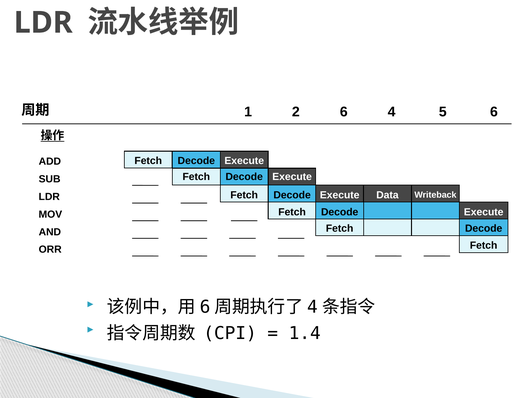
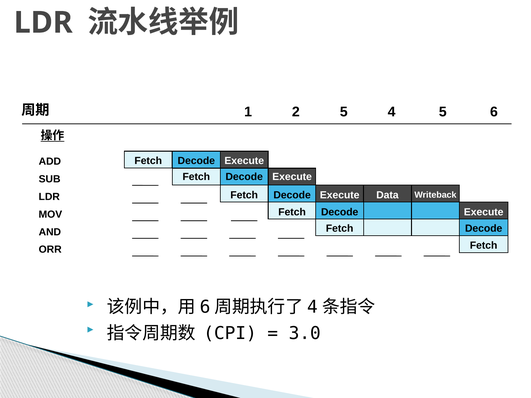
2 6: 6 -> 5 (344, 112)
1.4: 1.4 -> 3.0 (305, 333)
